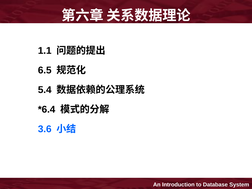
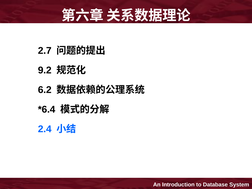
1.1: 1.1 -> 2.7 (45, 51)
6.5: 6.5 -> 9.2 (45, 70)
5.4: 5.4 -> 6.2 (45, 90)
3.6: 3.6 -> 2.4 (45, 129)
